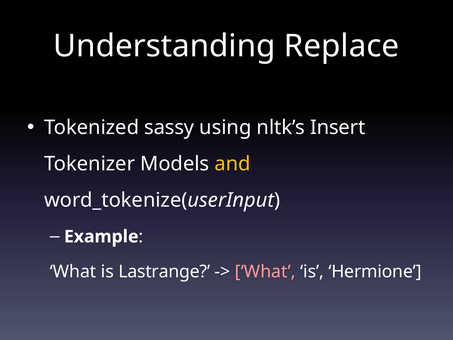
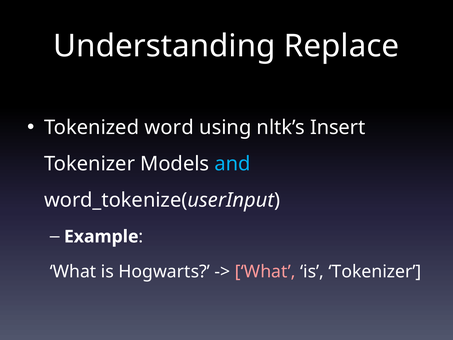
sassy: sassy -> word (169, 127)
and colour: yellow -> light blue (233, 164)
Lastrange: Lastrange -> Hogwarts (164, 272)
is Hermione: Hermione -> Tokenizer (375, 272)
